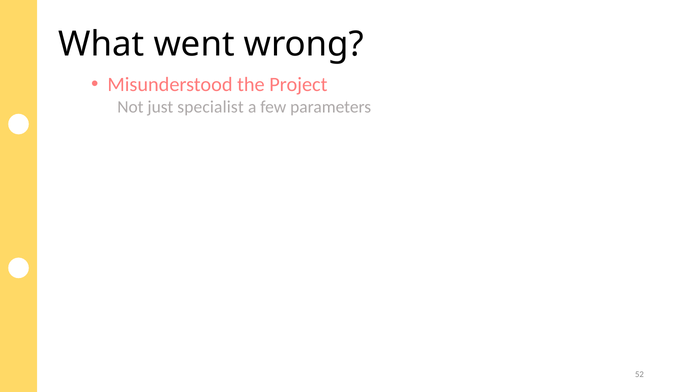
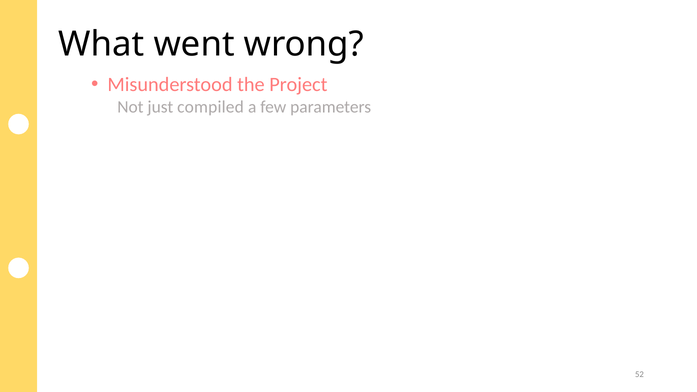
specialist: specialist -> compiled (211, 107)
